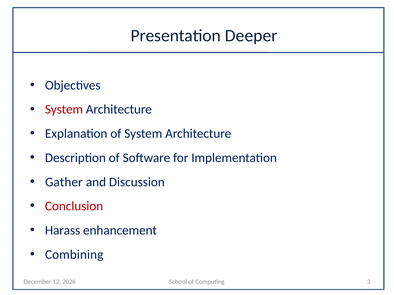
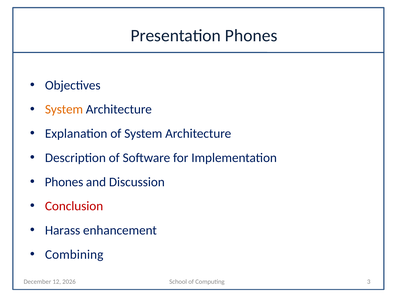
Presentation Deeper: Deeper -> Phones (251, 36)
System colour: red -> orange (64, 110)
Gather: Gather -> Phones (64, 182)
